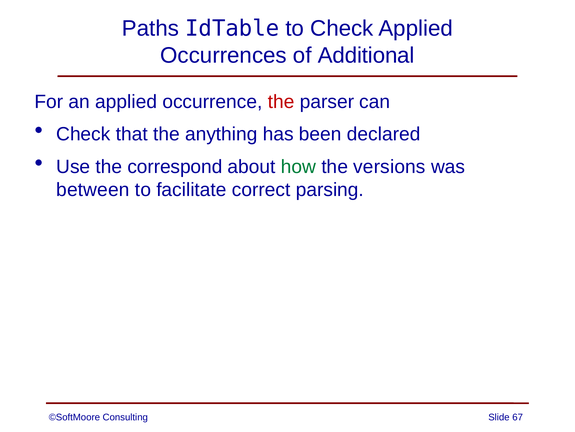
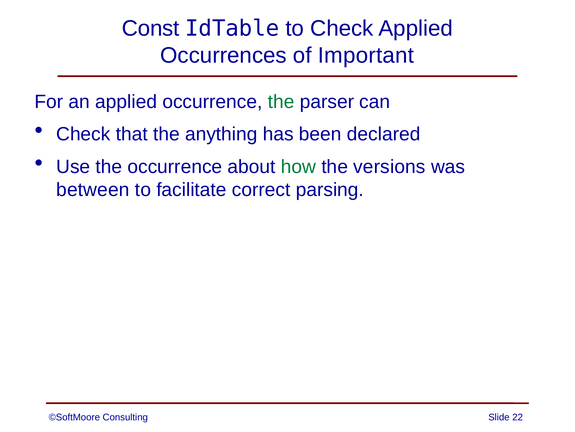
Paths: Paths -> Const (151, 28)
Additional: Additional -> Important (366, 55)
the colour: red -> green (281, 101)
the correspond: correspond -> occurrence (175, 167)
67: 67 -> 22 (518, 417)
